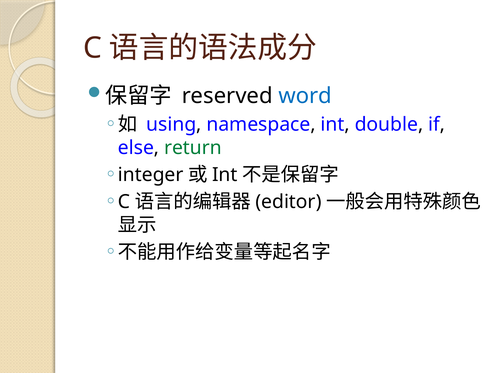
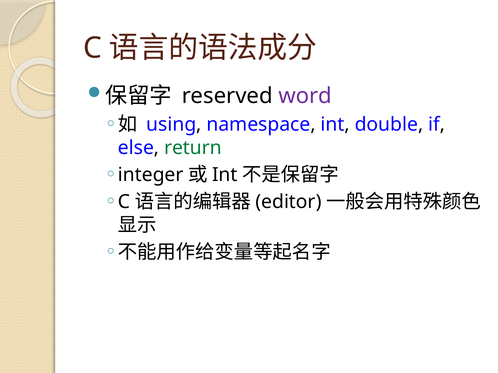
word colour: blue -> purple (305, 96)
